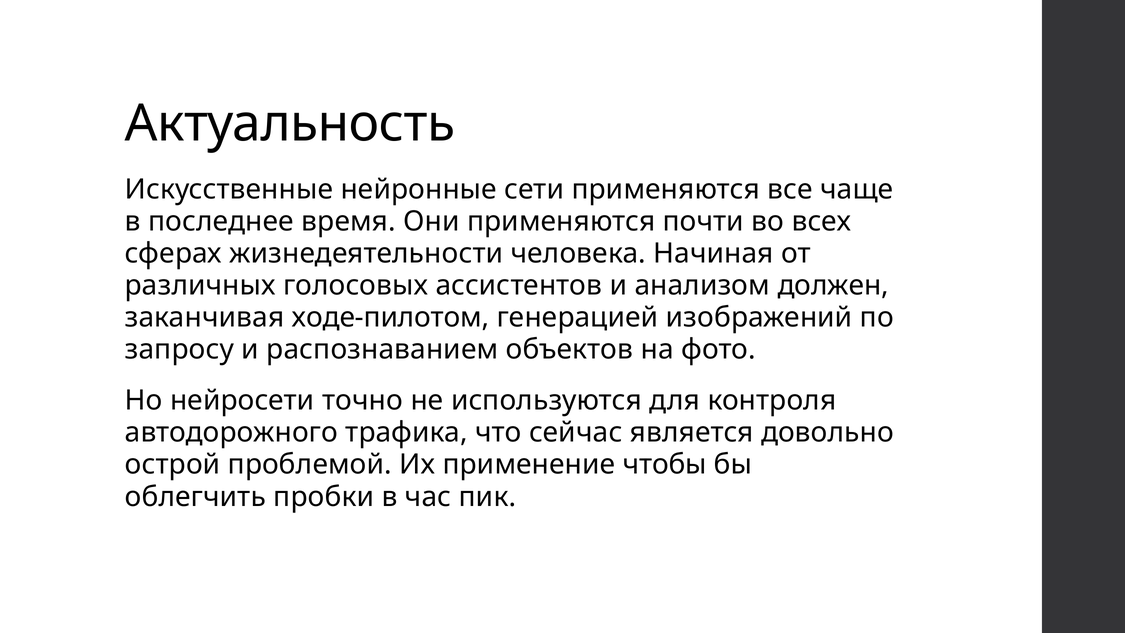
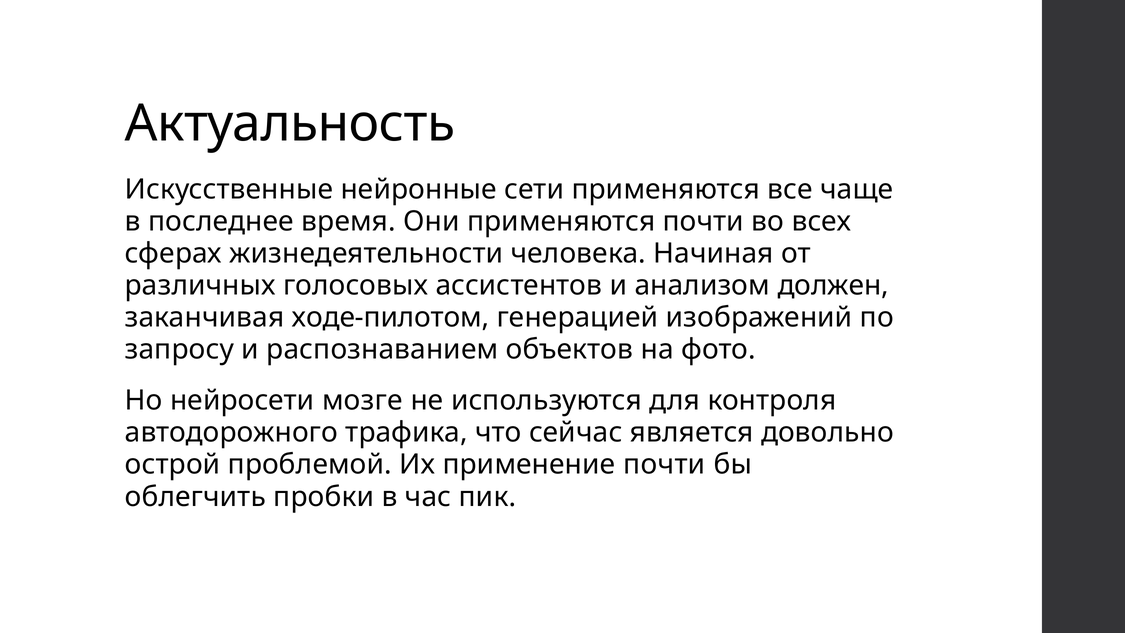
точно: точно -> мозге (362, 400)
применение чтобы: чтобы -> почти (664, 465)
